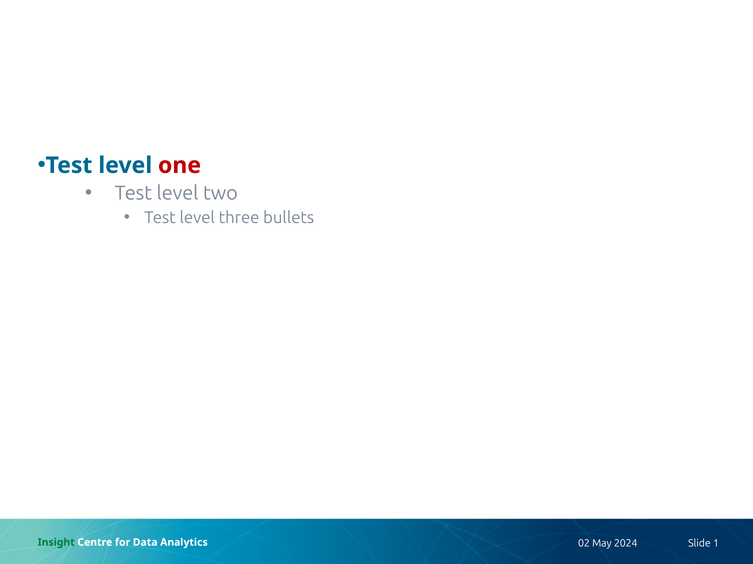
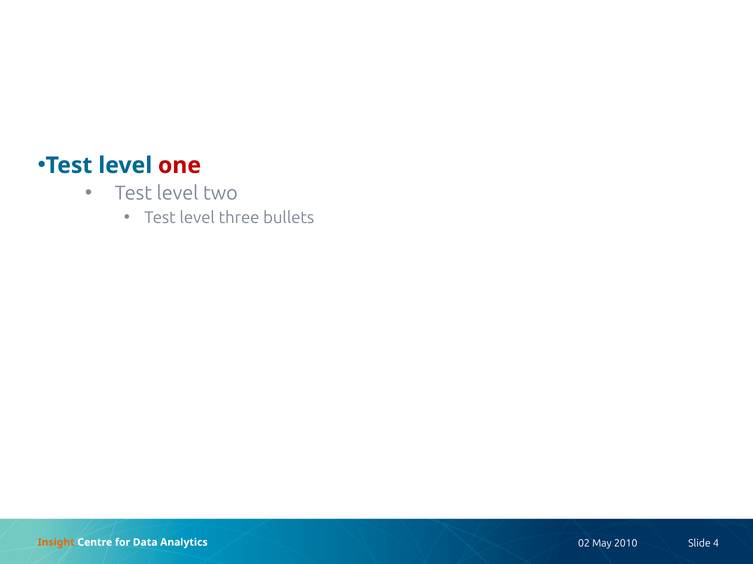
2024: 2024 -> 2010 (626, 544)
1: 1 -> 4 (716, 544)
Insight colour: green -> orange (56, 543)
